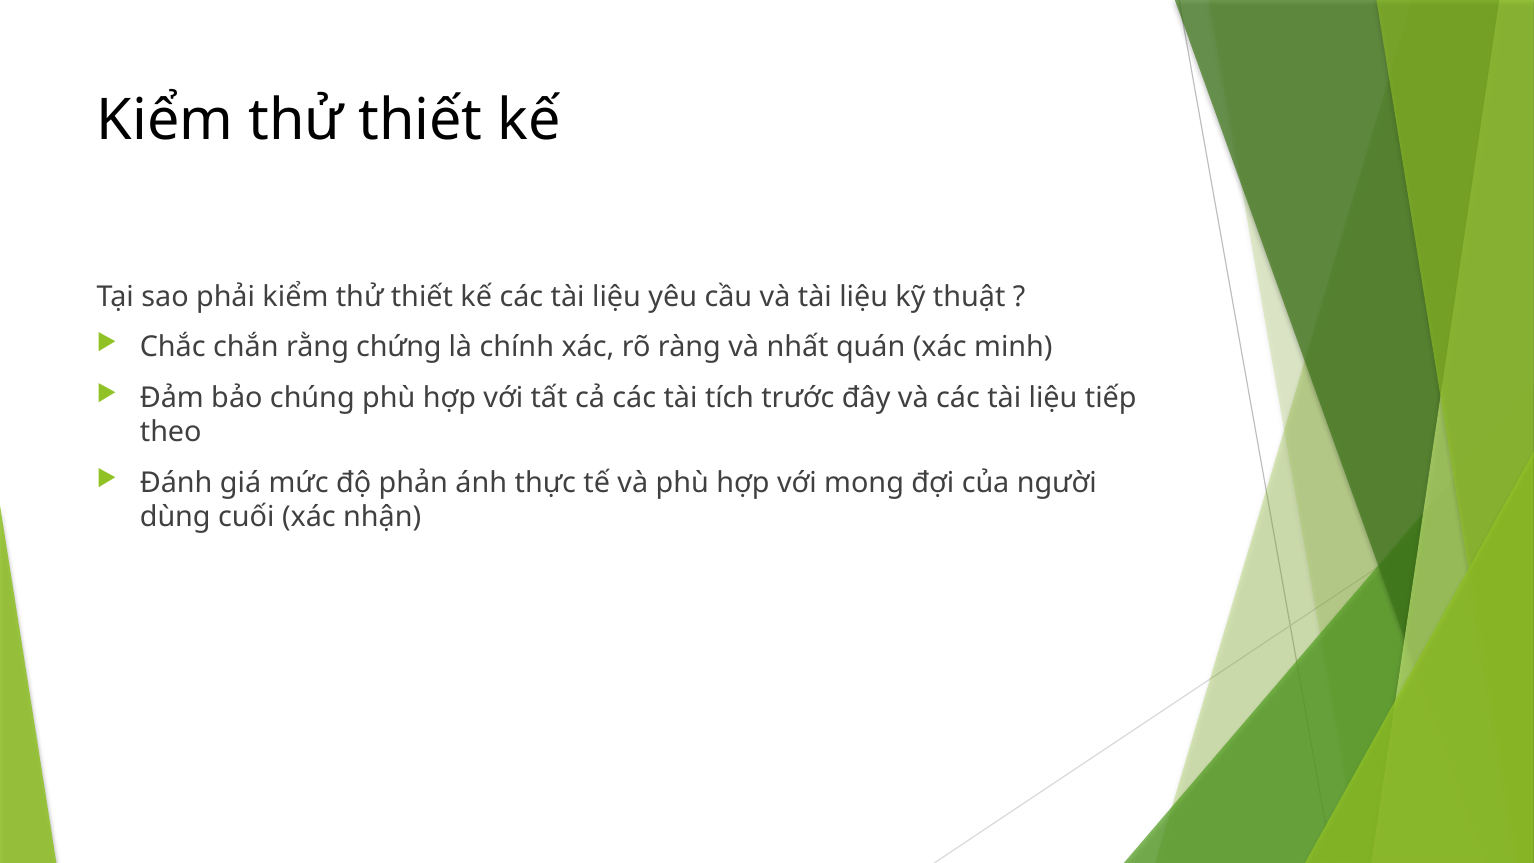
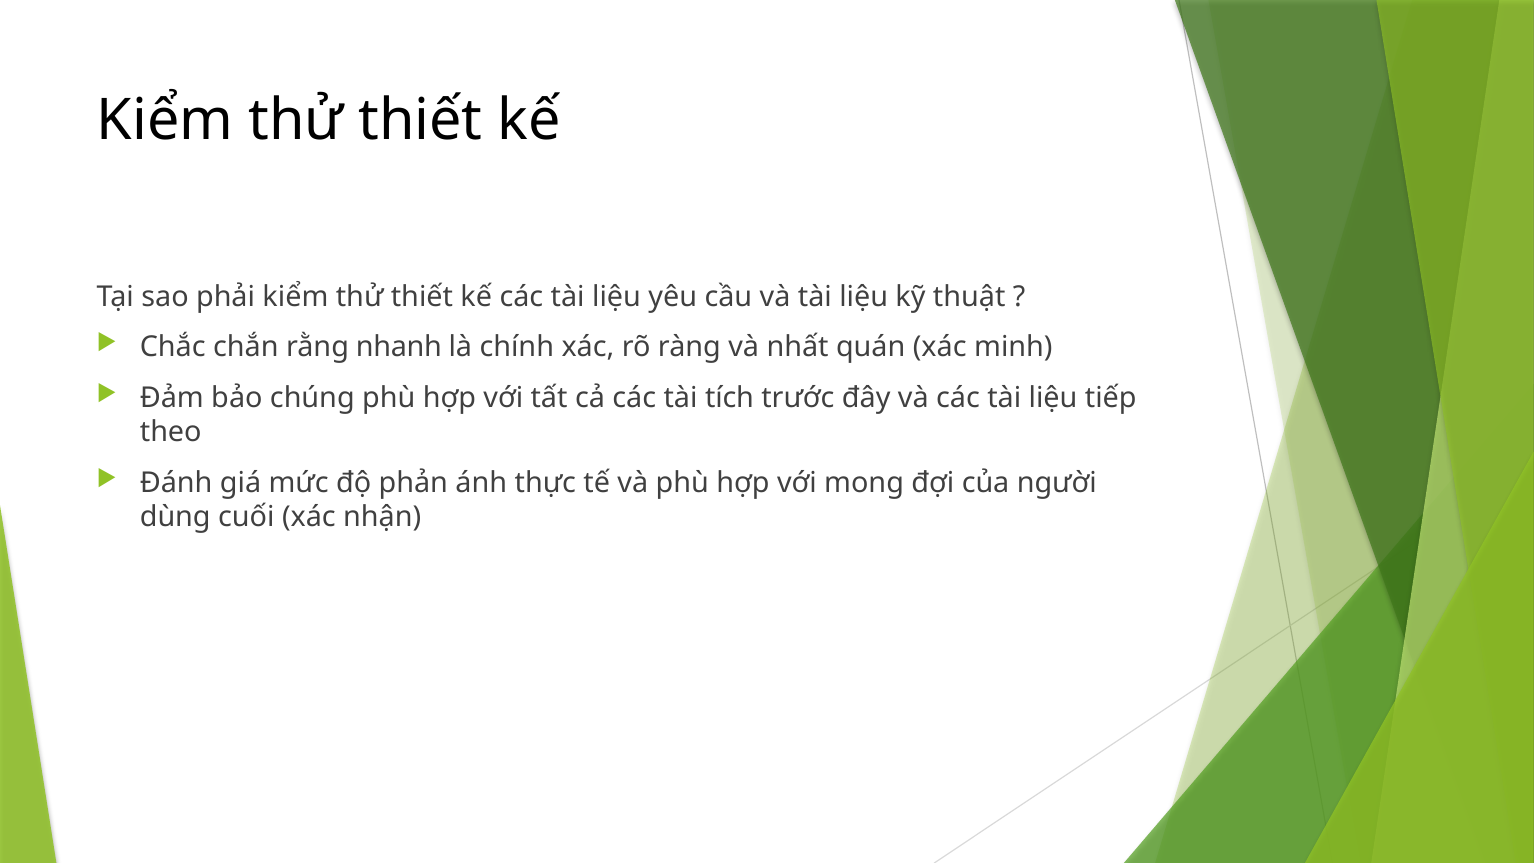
chứng: chứng -> nhanh (399, 347)
